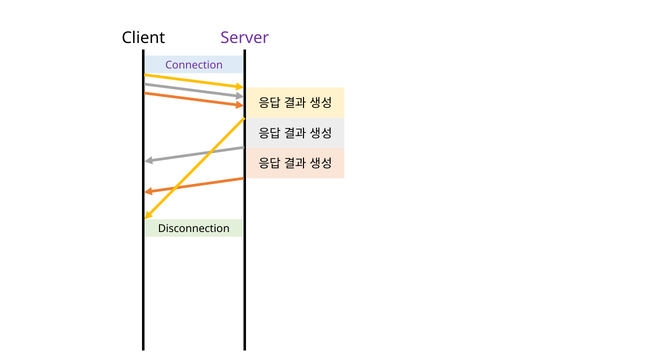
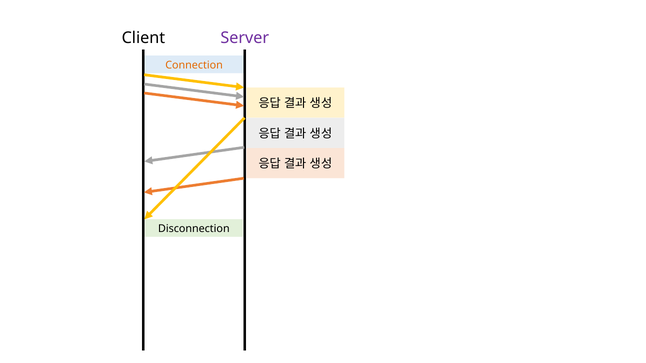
Connection colour: purple -> orange (194, 65)
